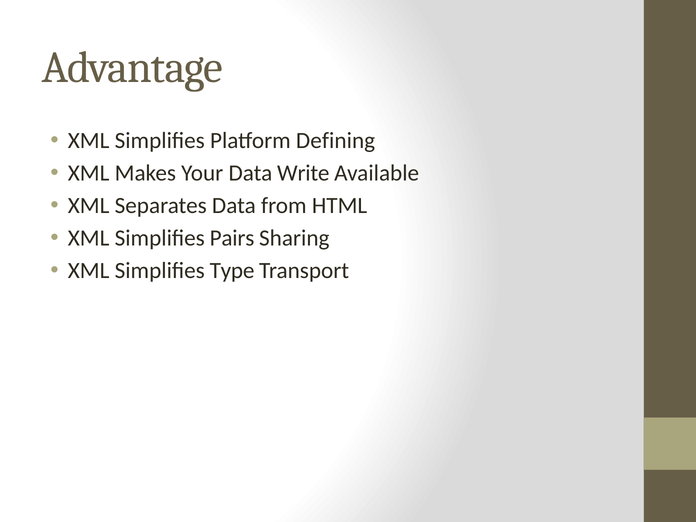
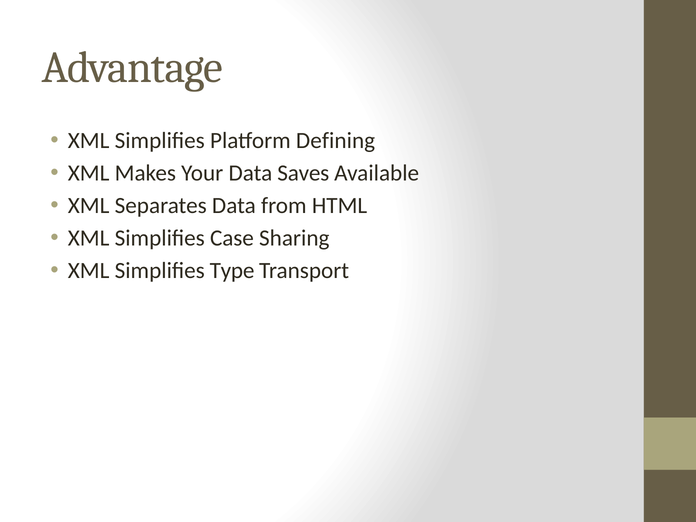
Write: Write -> Saves (303, 173)
Pairs: Pairs -> Case (232, 238)
